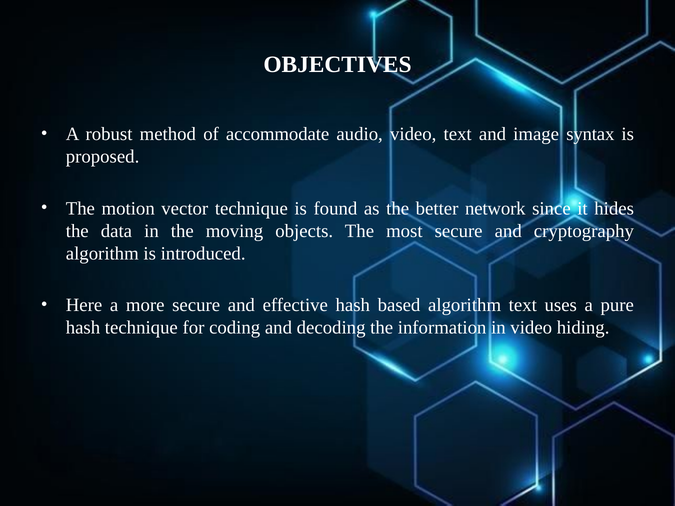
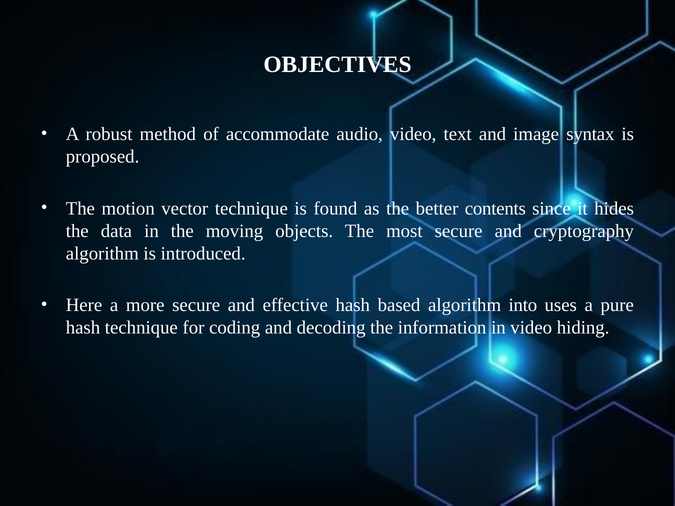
network: network -> contents (495, 208)
algorithm text: text -> into (523, 305)
